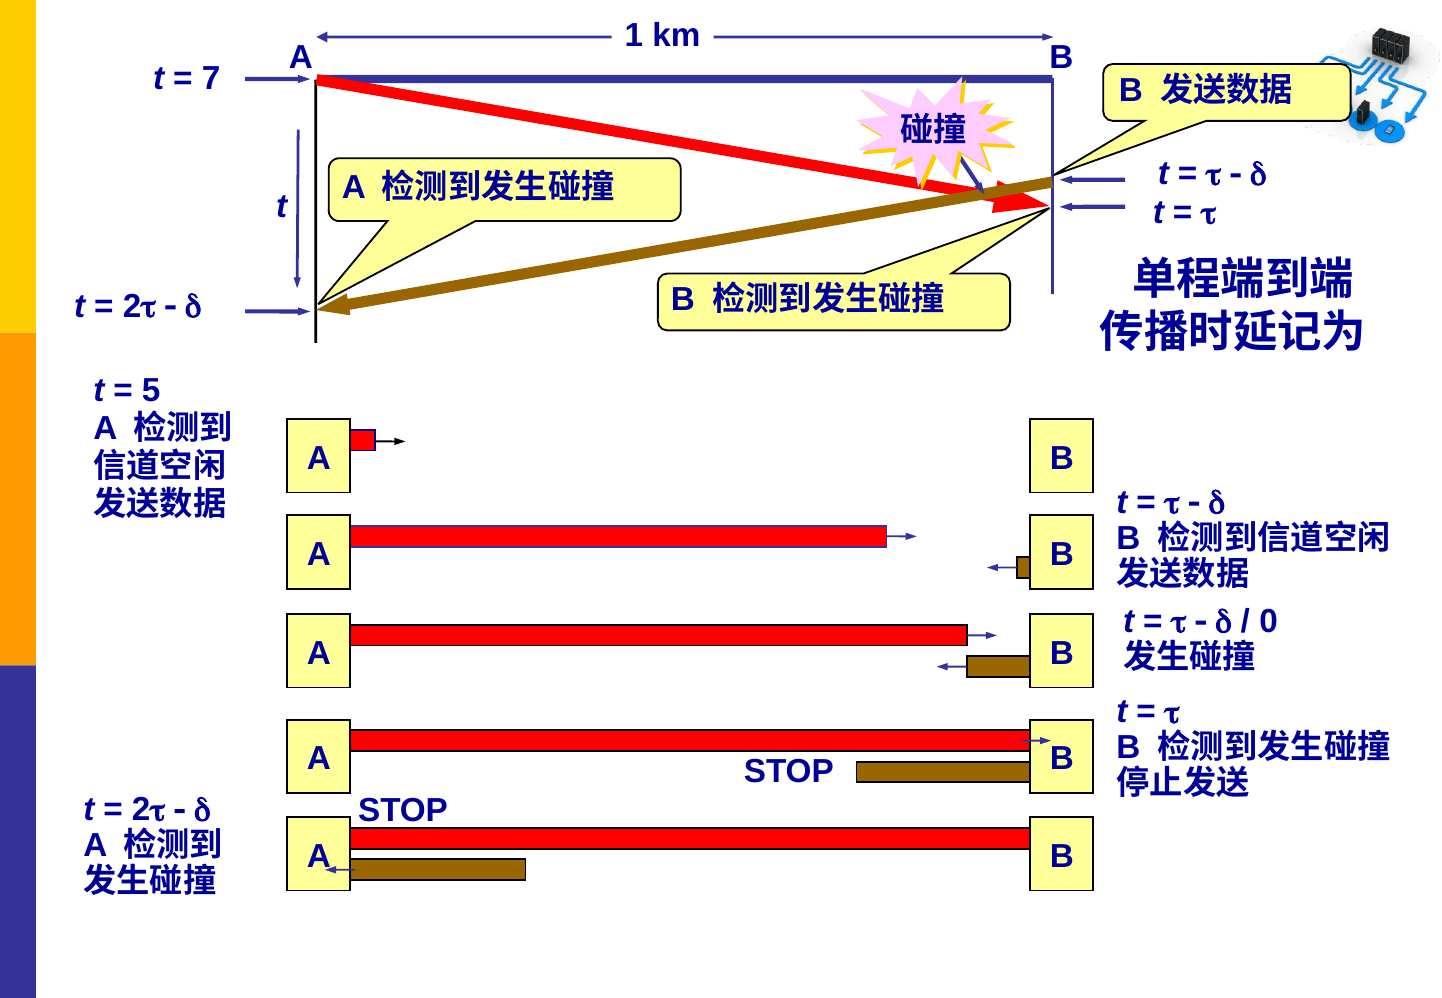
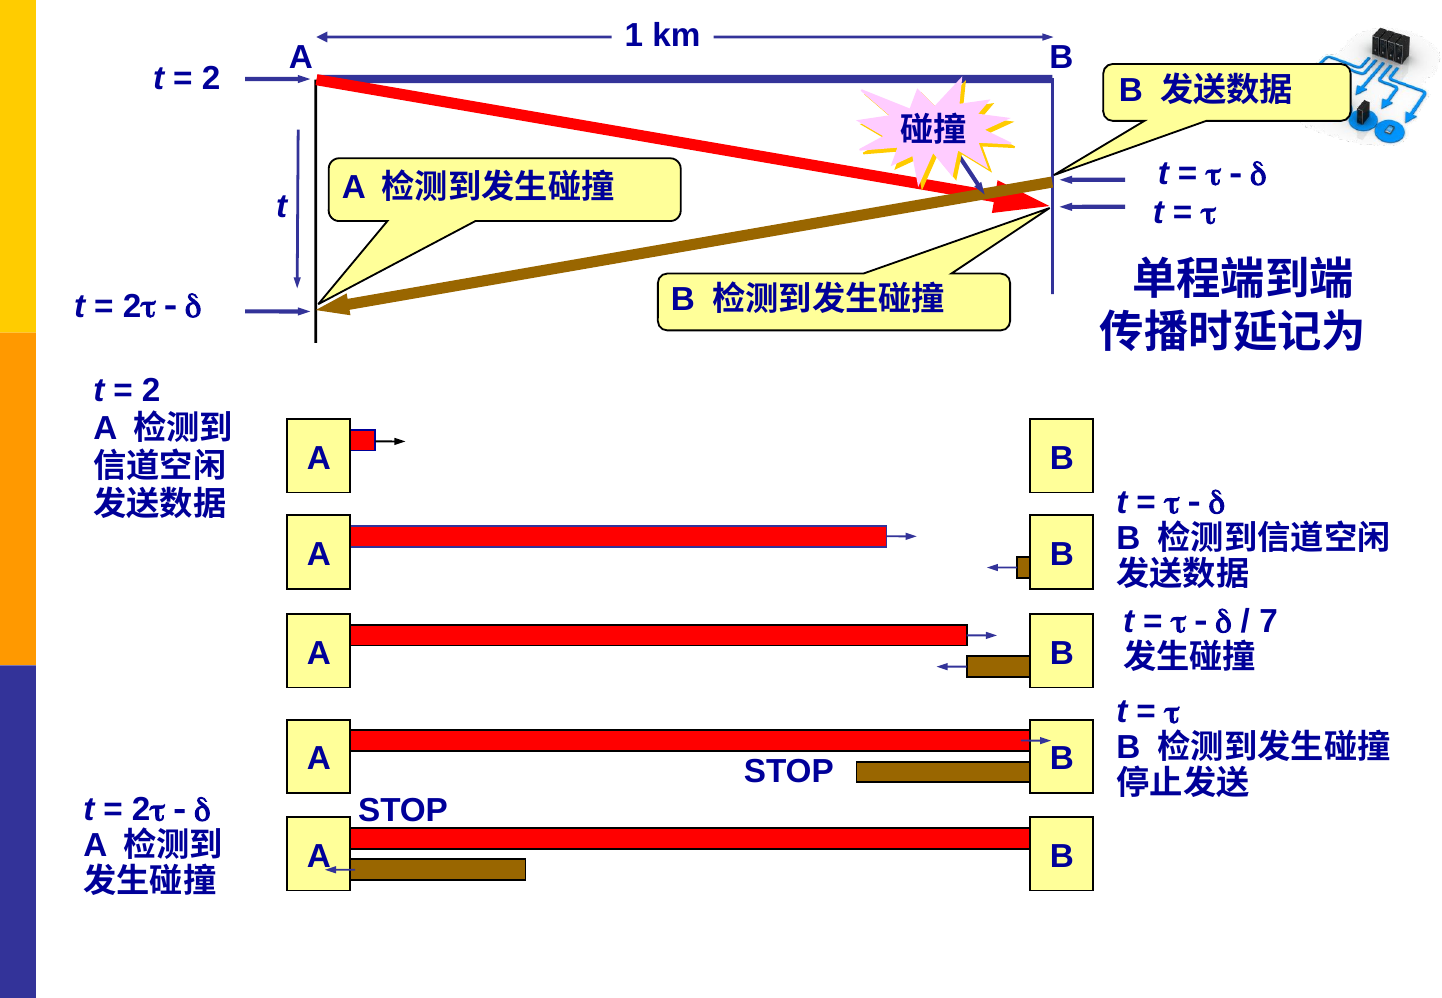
7: 7 -> 2 (211, 78)
5: 5 -> 2 (151, 391)
0: 0 -> 7 (1269, 622)
